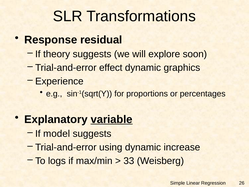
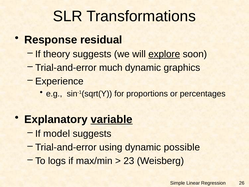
explore underline: none -> present (164, 54)
effect: effect -> much (111, 68)
increase: increase -> possible (182, 147)
33: 33 -> 23 (129, 161)
